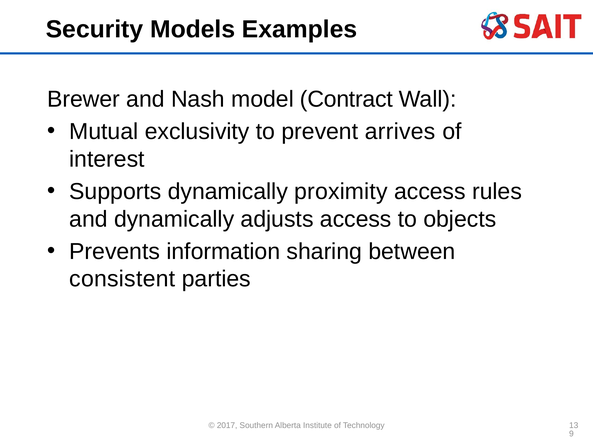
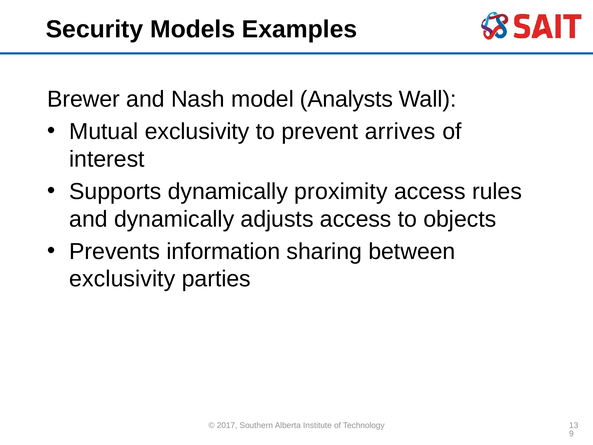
Contract: Contract -> Analysts (346, 99)
consistent: consistent -> exclusivity (122, 279)
